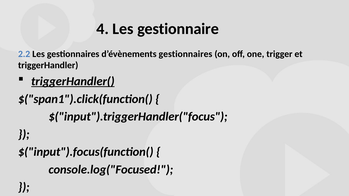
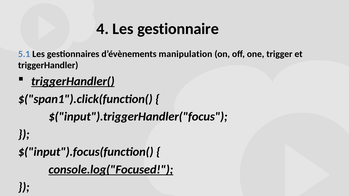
2.2: 2.2 -> 5.1 (24, 54)
d’évènements gestionnaires: gestionnaires -> manipulation (185, 54)
console.log("Focused underline: none -> present (111, 170)
